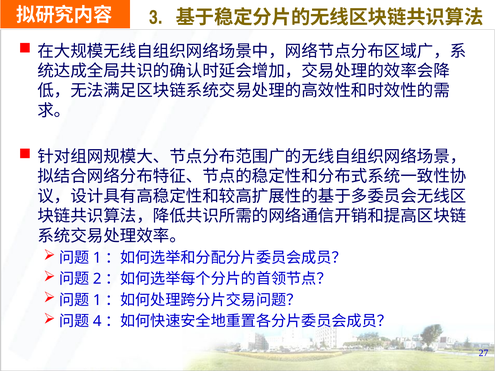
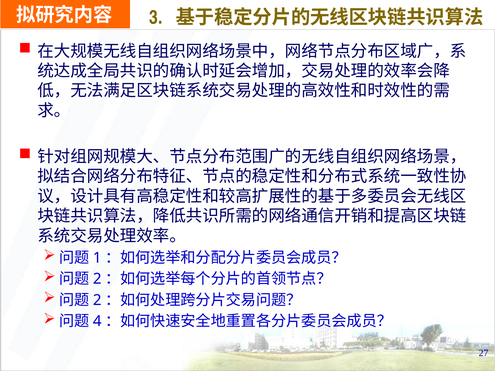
1: 1 -> 2 (97, 300)
